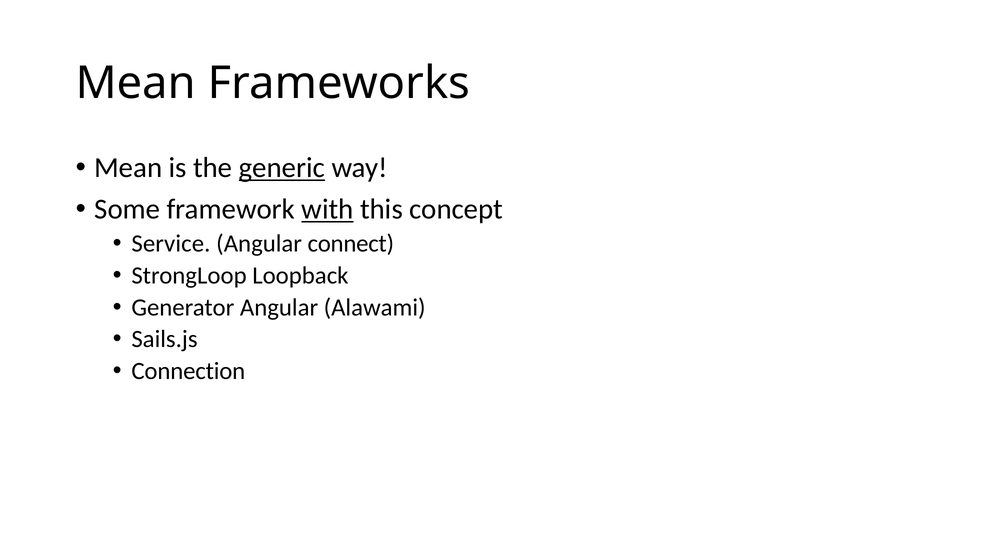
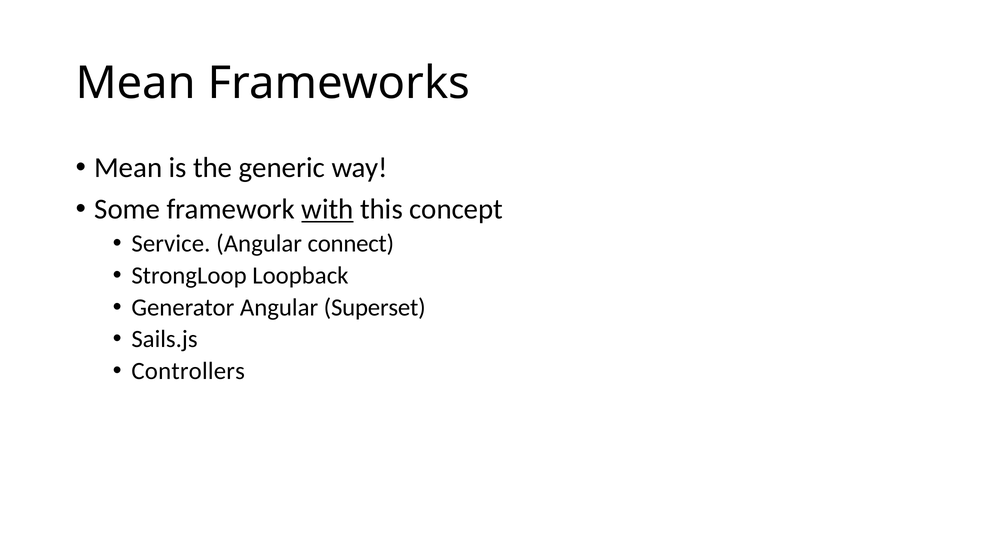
generic underline: present -> none (282, 168)
Alawami: Alawami -> Superset (375, 307)
Connection: Connection -> Controllers (188, 371)
